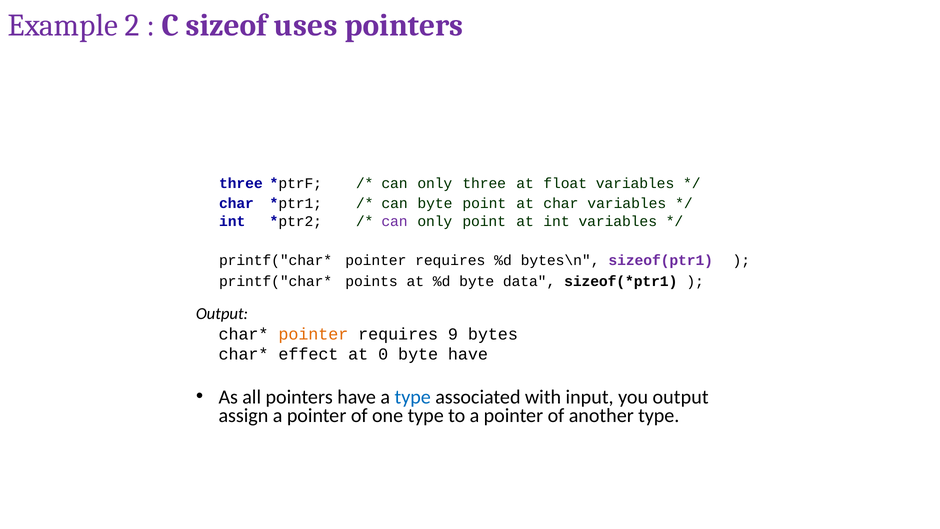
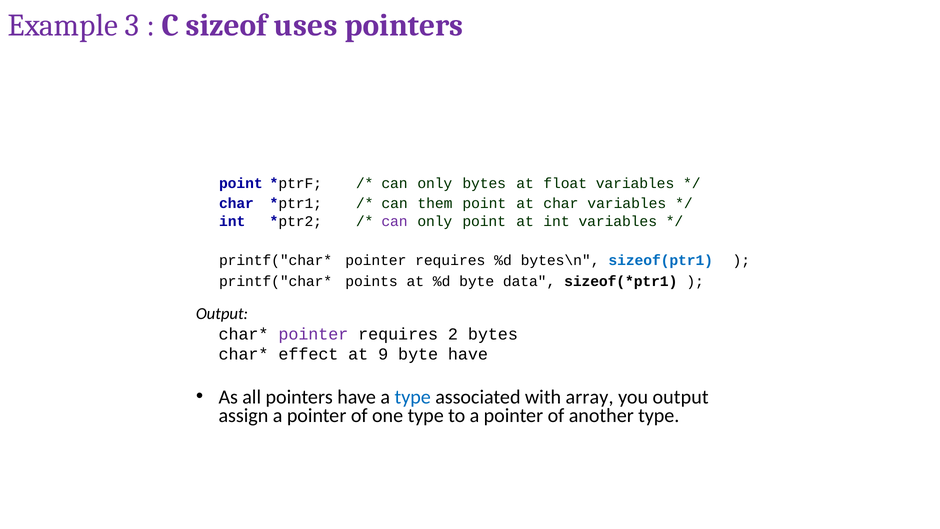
2: 2 -> 3 (132, 25)
three: three -> point (241, 183)
only three: three -> bytes (484, 183)
can byte: byte -> them (435, 203)
sizeof(ptr1 colour: purple -> blue (661, 260)
pointer colour: orange -> purple (313, 334)
9: 9 -> 2 (453, 334)
0: 0 -> 9 (383, 354)
input: input -> array (590, 397)
